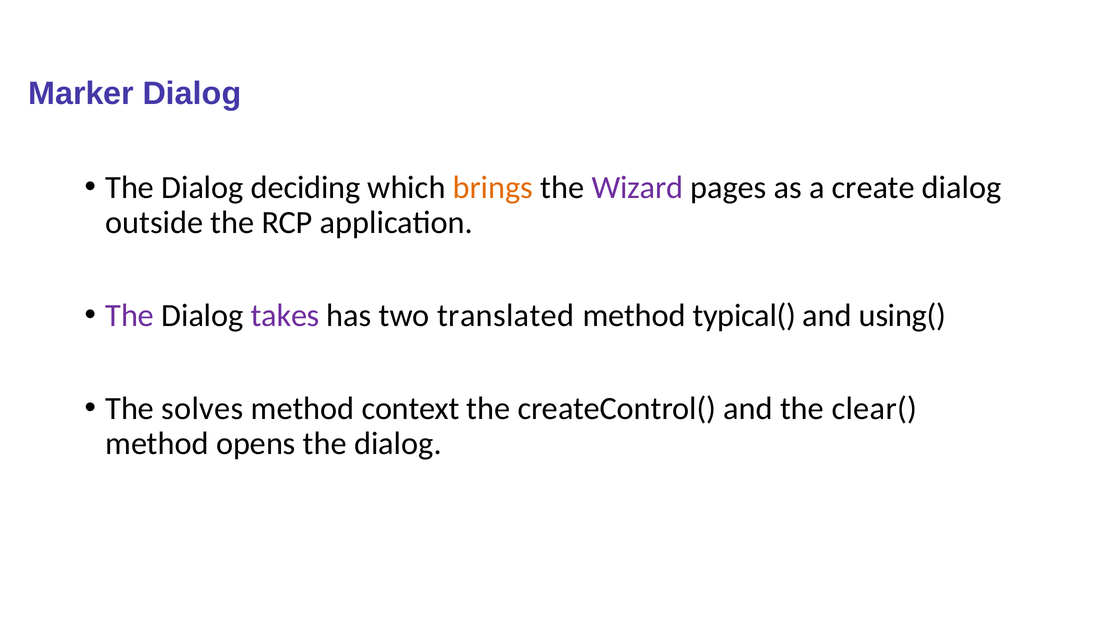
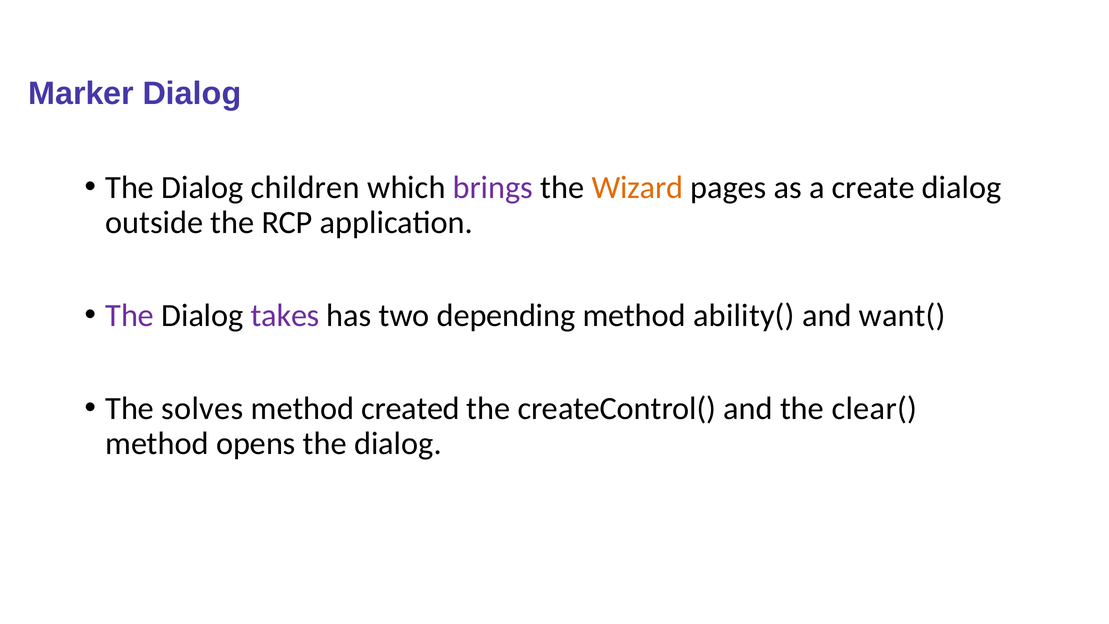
deciding: deciding -> children (305, 188)
brings colour: orange -> purple (493, 188)
Wizard colour: purple -> orange (637, 188)
translated: translated -> depending (506, 315)
typical(: typical( -> ability( (744, 315)
using(: using( -> want( (902, 315)
context: context -> created (411, 408)
